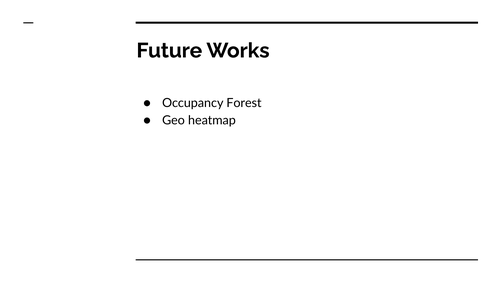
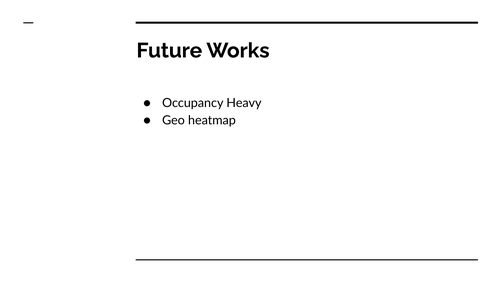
Forest: Forest -> Heavy (244, 103)
